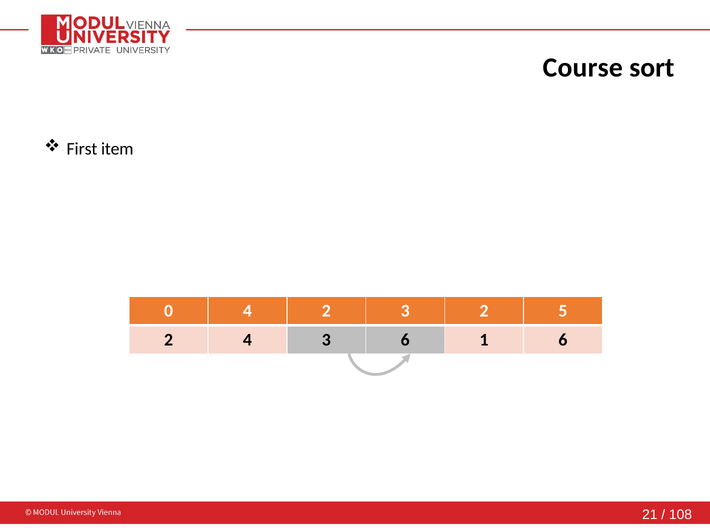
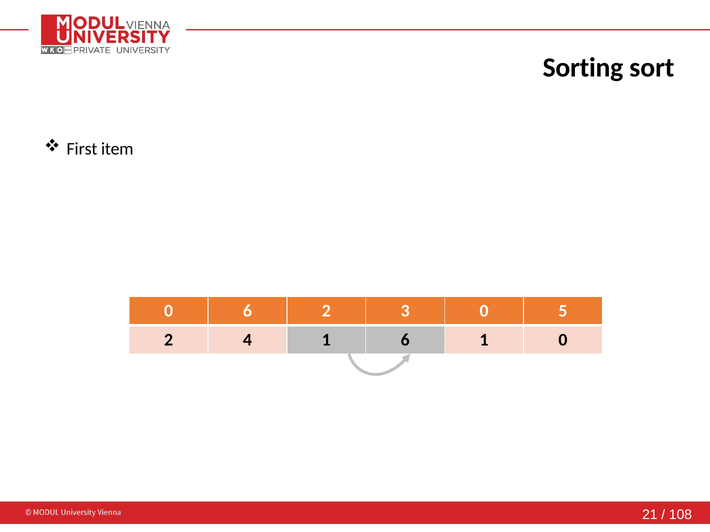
Course: Course -> Sorting (583, 68)
0 4: 4 -> 6 (247, 311)
3 2: 2 -> 0 (484, 311)
4 3: 3 -> 1 (326, 340)
1 6: 6 -> 0 (563, 340)
